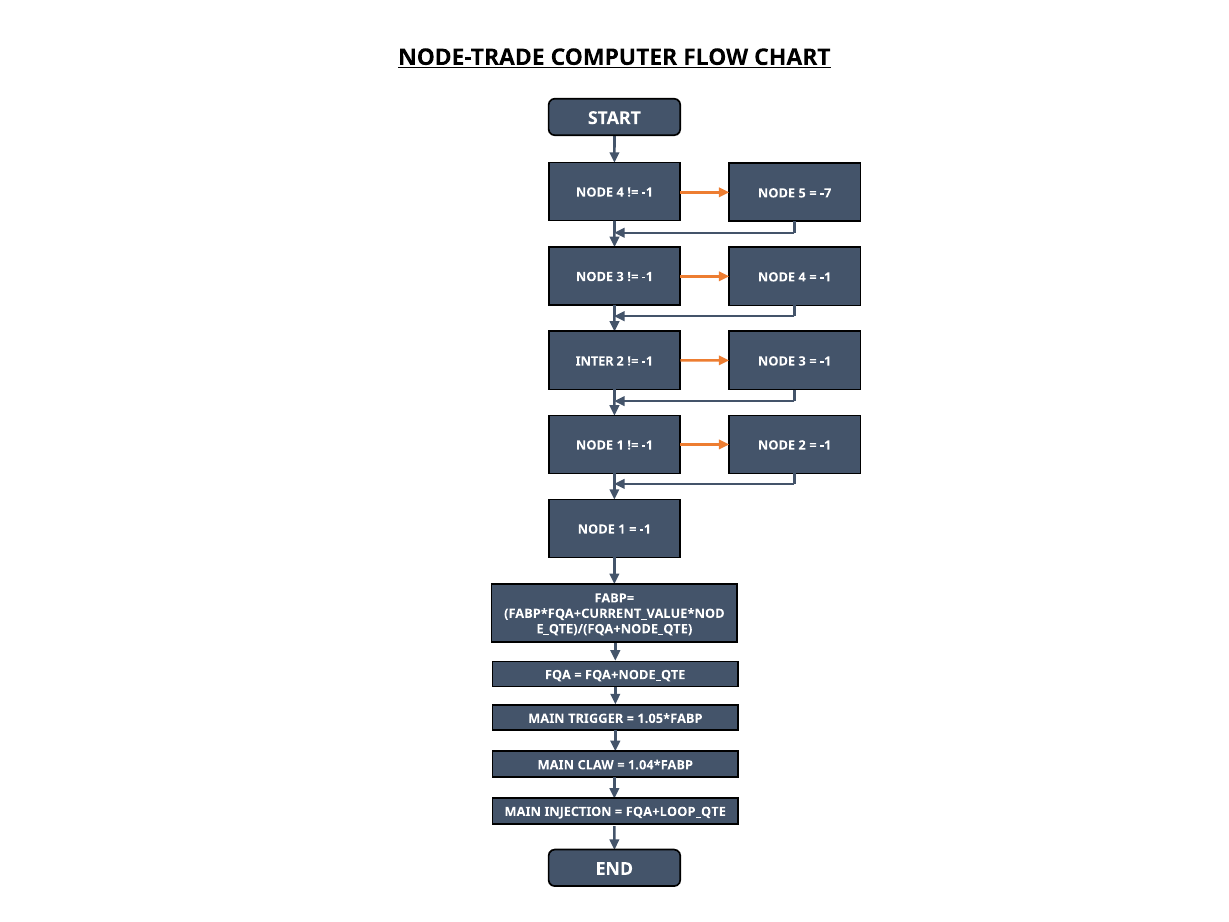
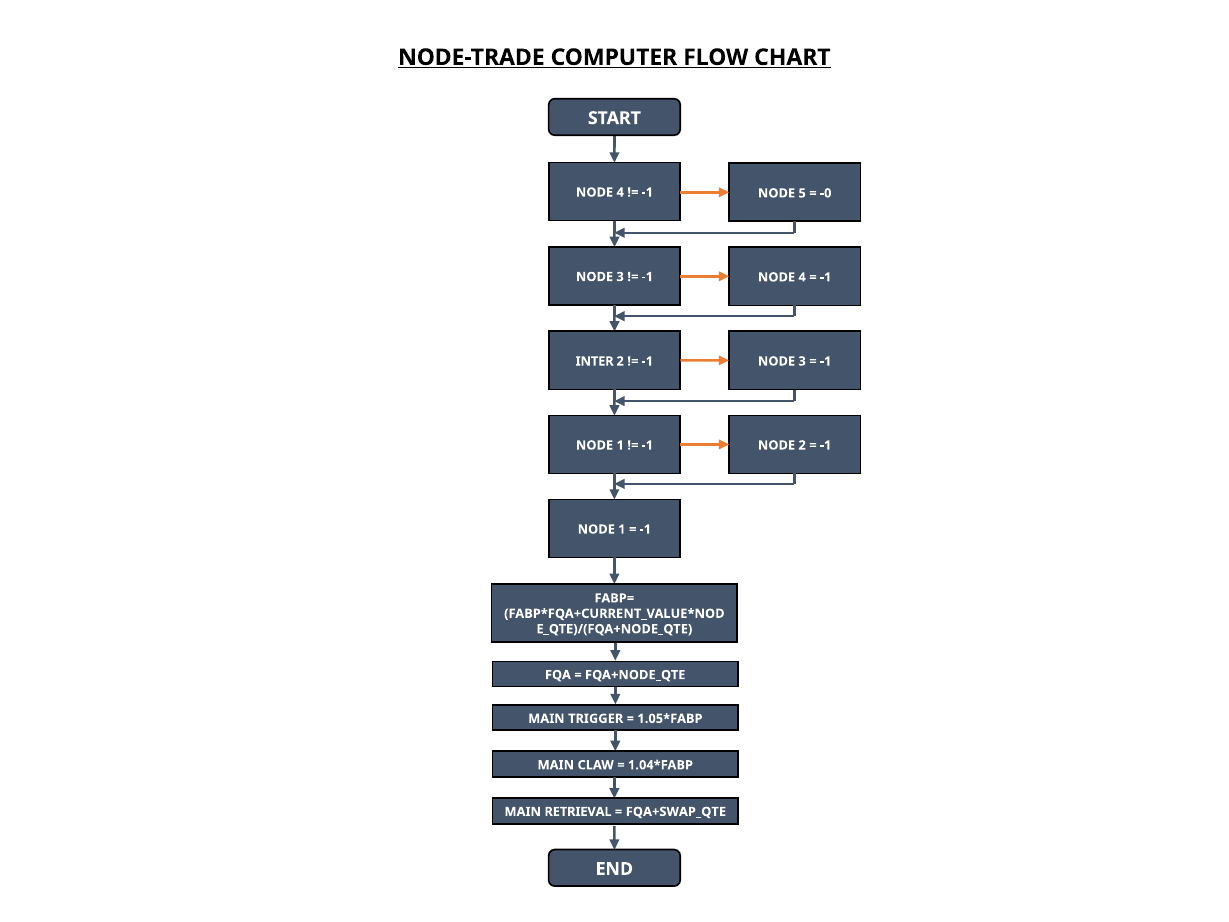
-7: -7 -> -0 (826, 193)
INJECTION: INJECTION -> RETRIEVAL (578, 812)
FQA+LOOP_QTE: FQA+LOOP_QTE -> FQA+SWAP_QTE (676, 812)
